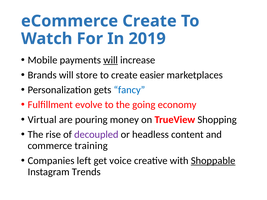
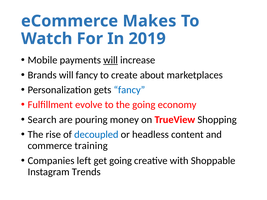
eCommerce Create: Create -> Makes (149, 21)
will store: store -> fancy (87, 75)
easier: easier -> about (152, 75)
Virtual: Virtual -> Search (42, 120)
decoupled colour: purple -> blue (96, 135)
get voice: voice -> going (121, 161)
Shoppable underline: present -> none (213, 161)
